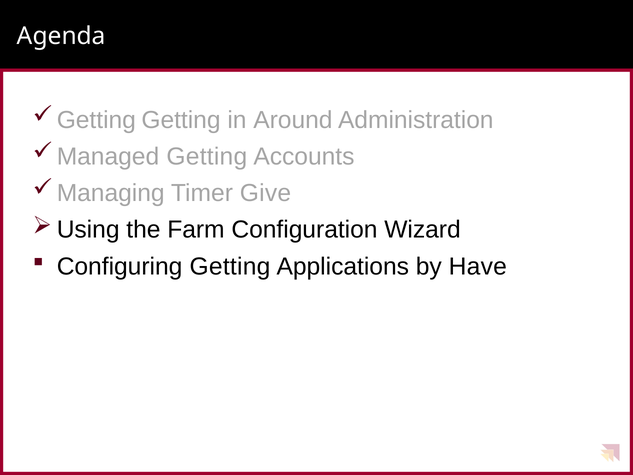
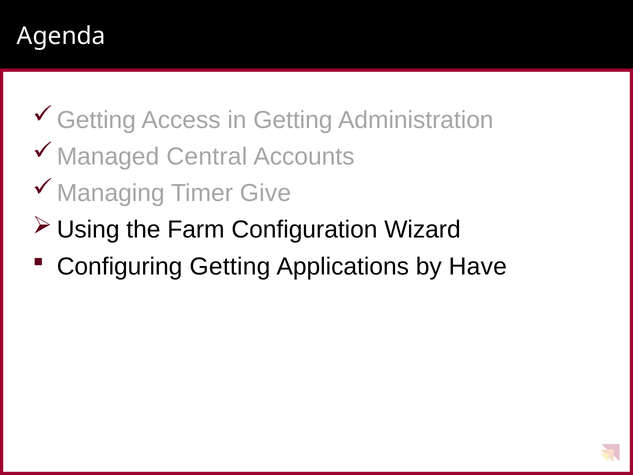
Getting: Getting -> Access (181, 120)
in Around: Around -> Getting (293, 120)
Getting: Getting -> Central (207, 157)
